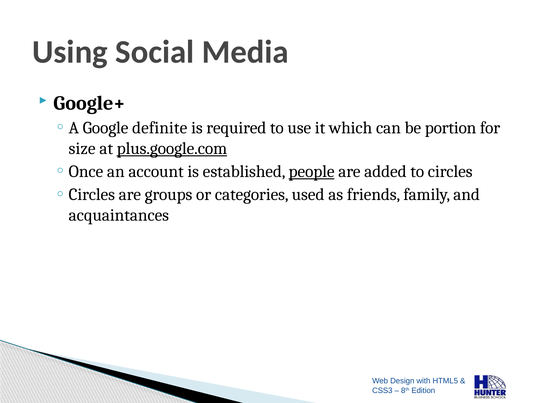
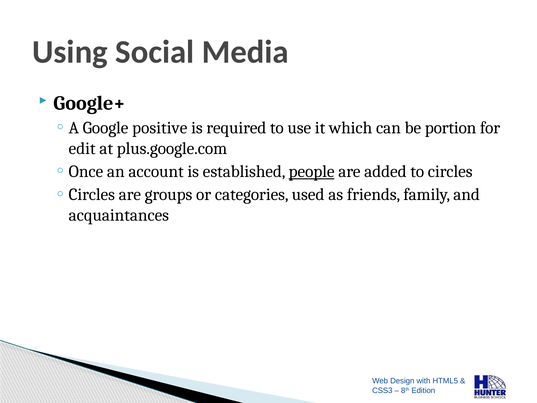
definite: definite -> positive (160, 128)
size: size -> edit (82, 148)
plus.google.com underline: present -> none (172, 148)
